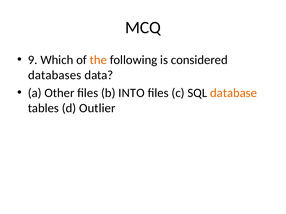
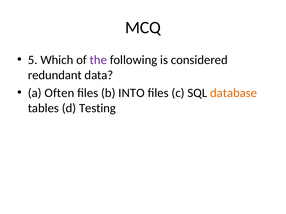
9: 9 -> 5 (33, 60)
the colour: orange -> purple (98, 60)
databases: databases -> redundant (55, 75)
Other: Other -> Often (59, 93)
Outlier: Outlier -> Testing (97, 108)
